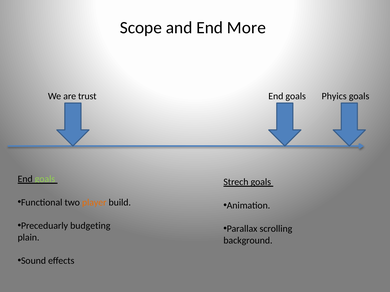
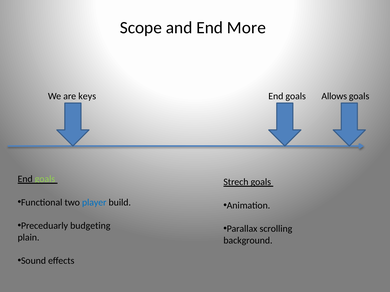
trust: trust -> keys (87, 96)
Phyics: Phyics -> Allows (334, 96)
player colour: orange -> blue (94, 203)
